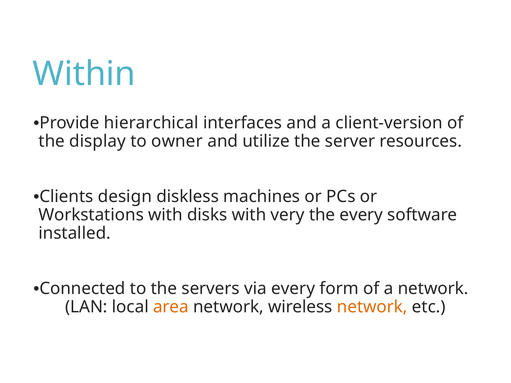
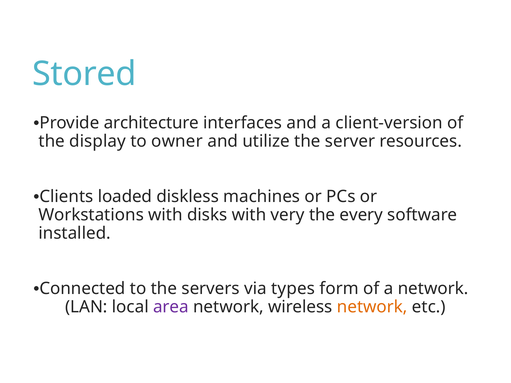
Within: Within -> Stored (84, 74)
hierarchical: hierarchical -> architecture (151, 123)
design: design -> loaded (125, 197)
via every: every -> types (293, 289)
area colour: orange -> purple (171, 307)
